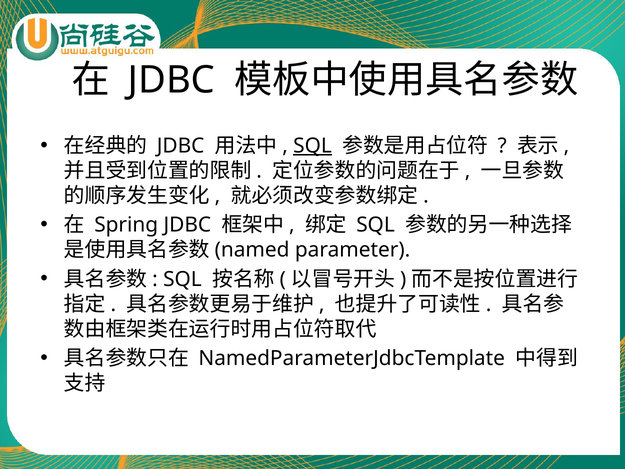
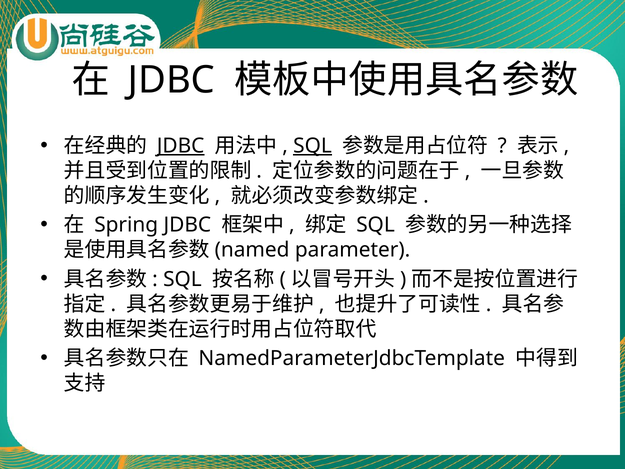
JDBC underline: none -> present (181, 146)
